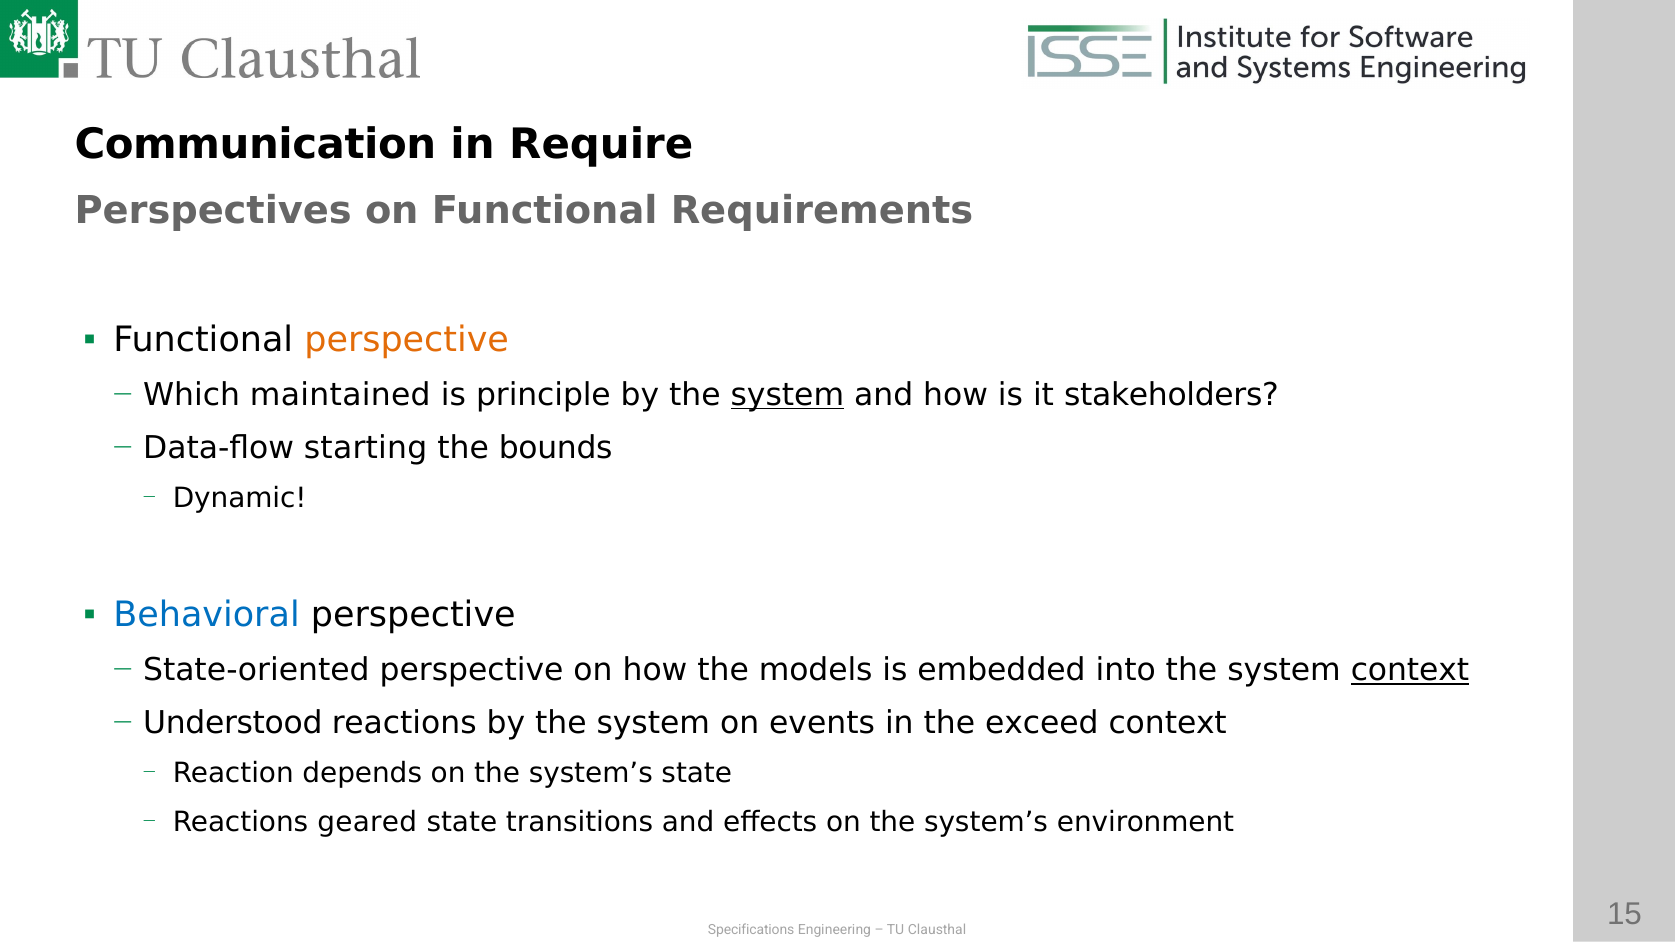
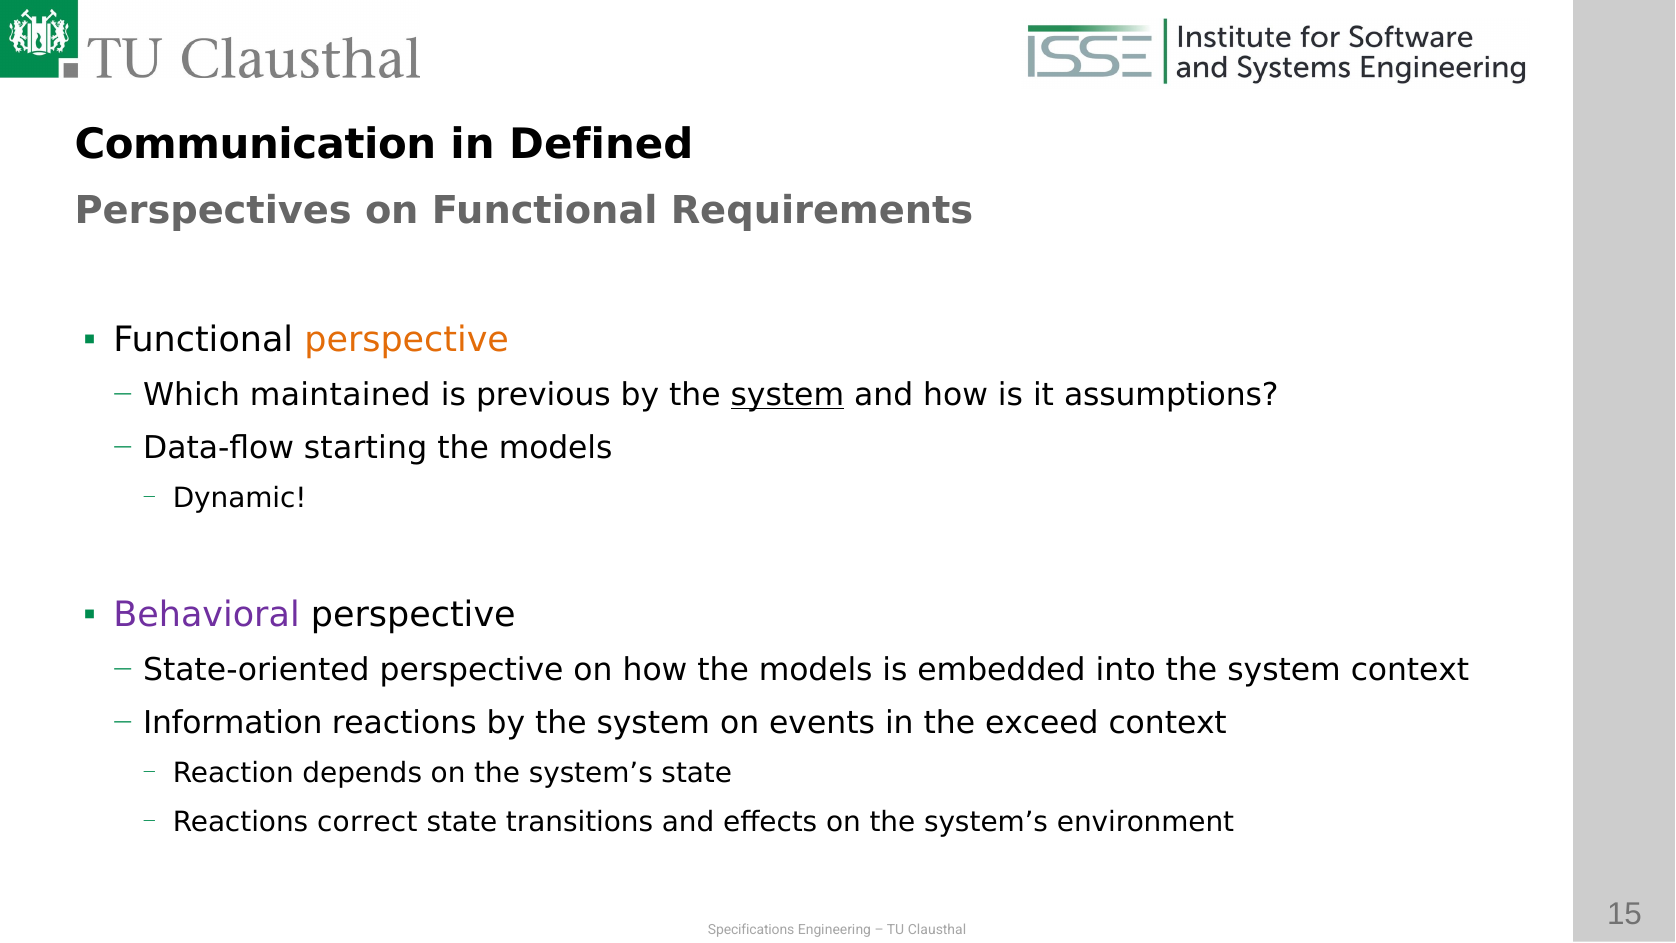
Require: Require -> Defined (601, 145)
principle: principle -> previous (543, 395)
stakeholders: stakeholders -> assumptions (1171, 395)
bounds: bounds -> models (556, 448)
Behavioral colour: blue -> purple (207, 615)
context underline: present -> none (1410, 670)
Understood: Understood -> Information (233, 723)
geared: geared -> correct (367, 822)
